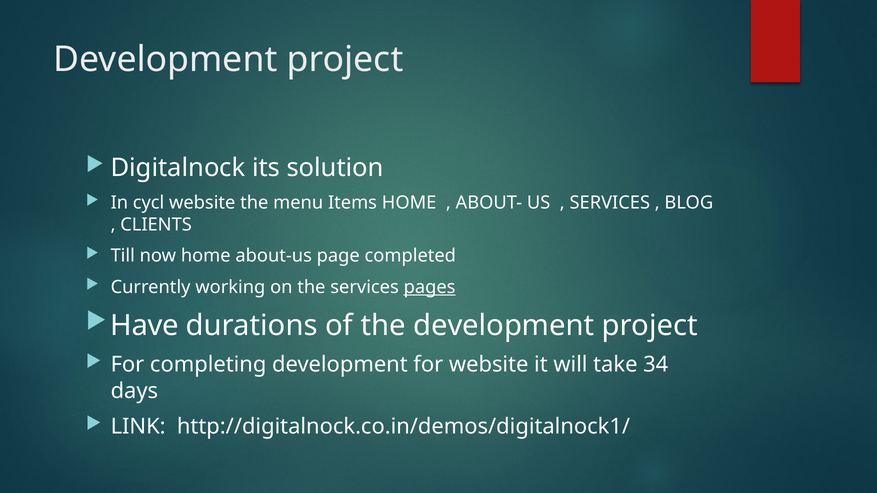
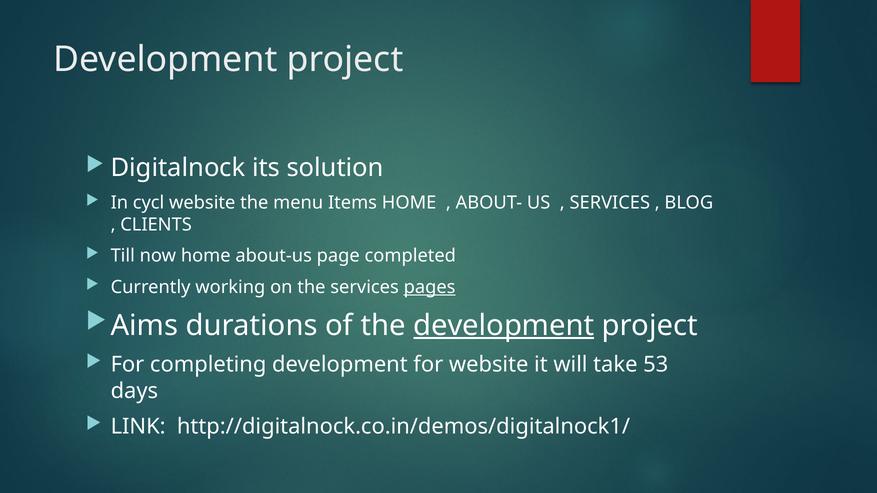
Have: Have -> Aims (144, 326)
development underline: none -> present (504, 326)
34: 34 -> 53 (656, 365)
